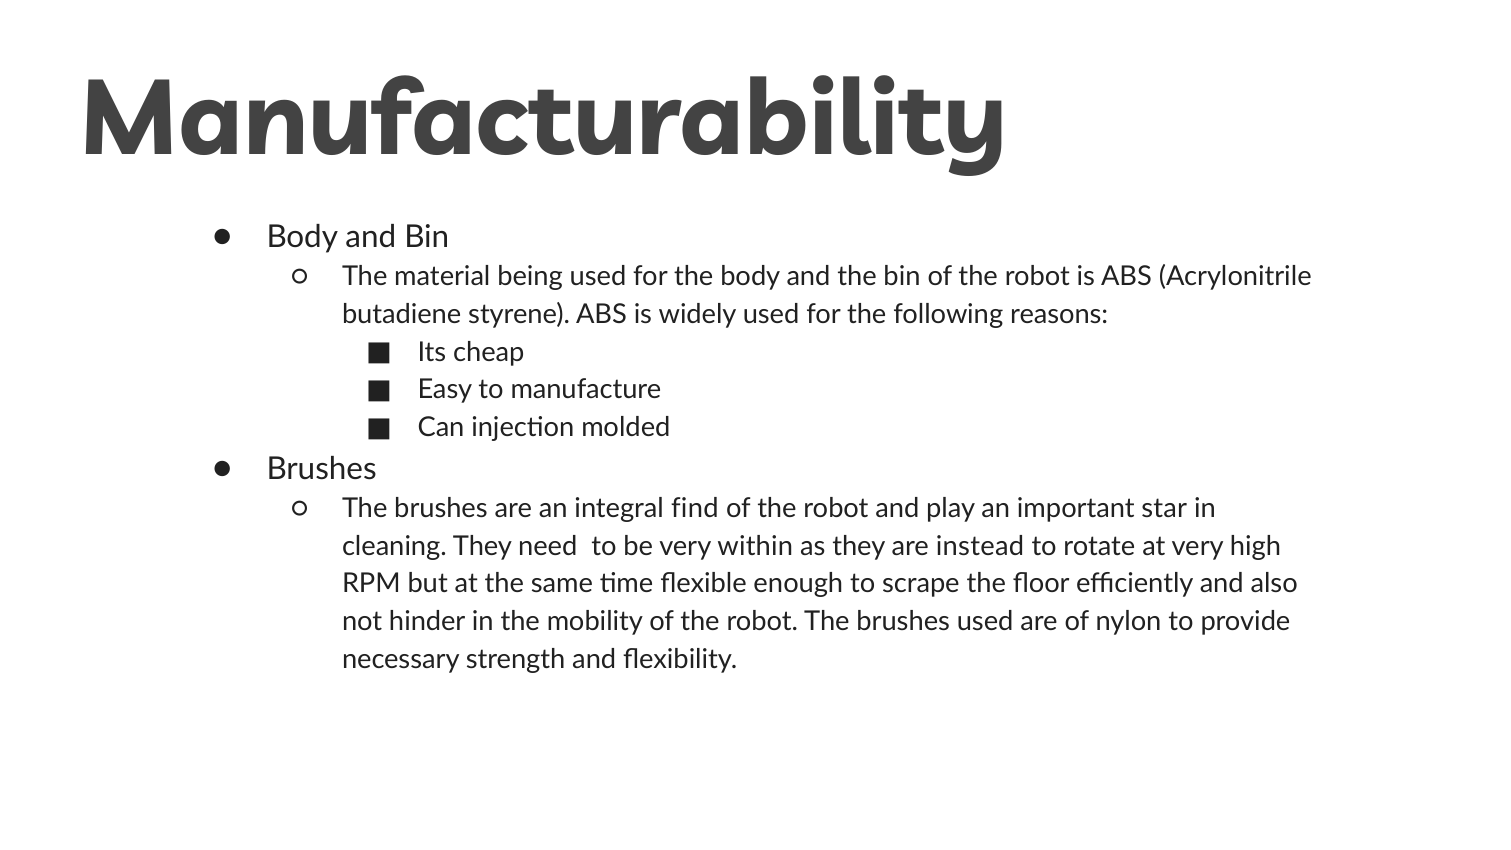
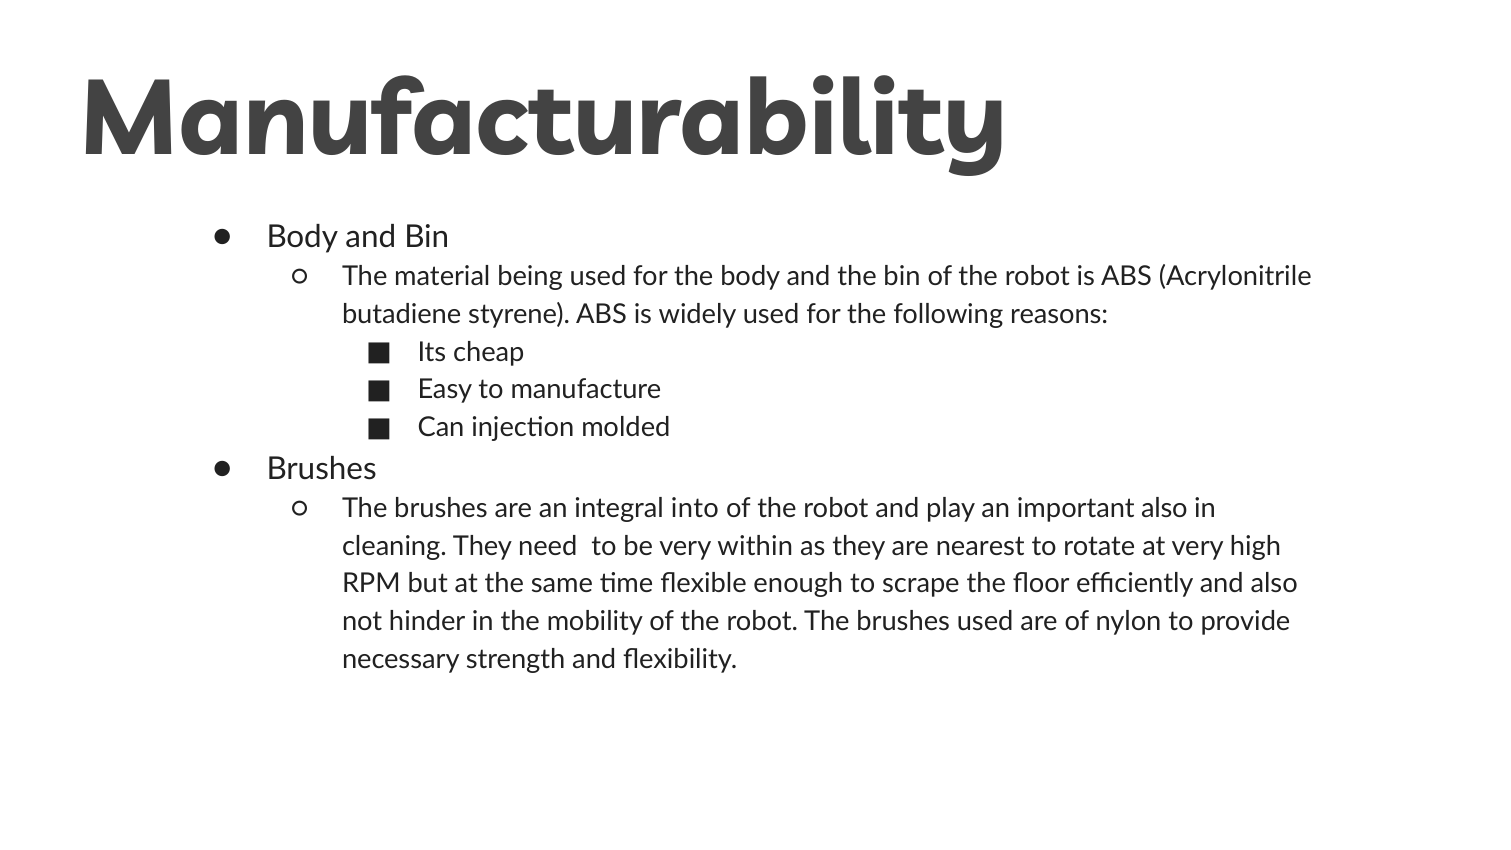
find: find -> into (695, 509)
important star: star -> also (1164, 509)
instead: instead -> nearest (980, 546)
